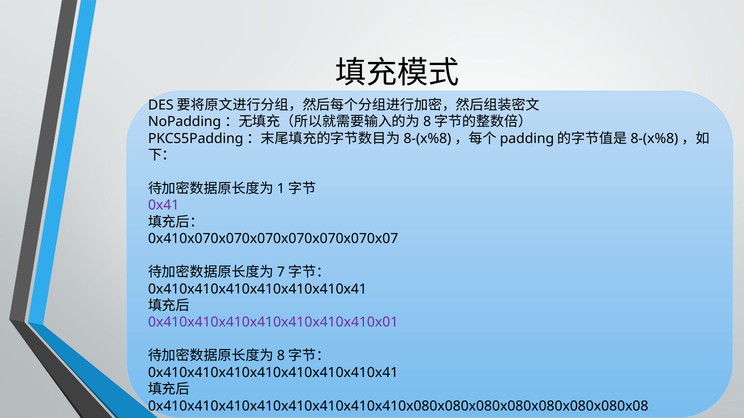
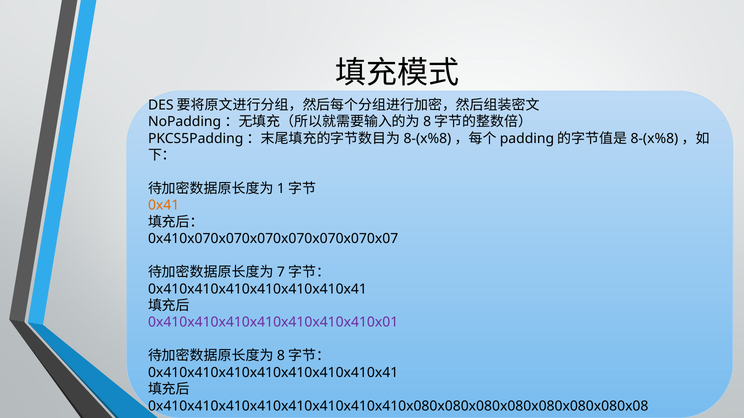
0x41 colour: purple -> orange (164, 206)
